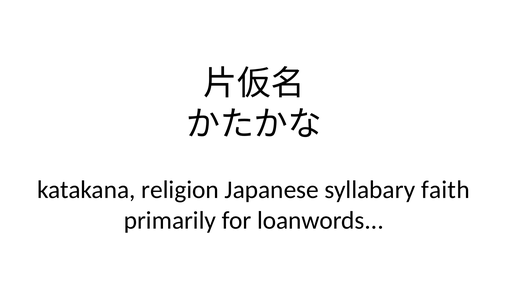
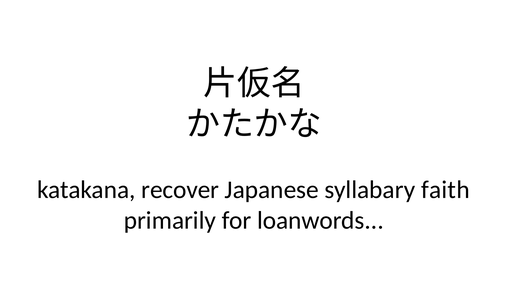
religion: religion -> recover (180, 190)
